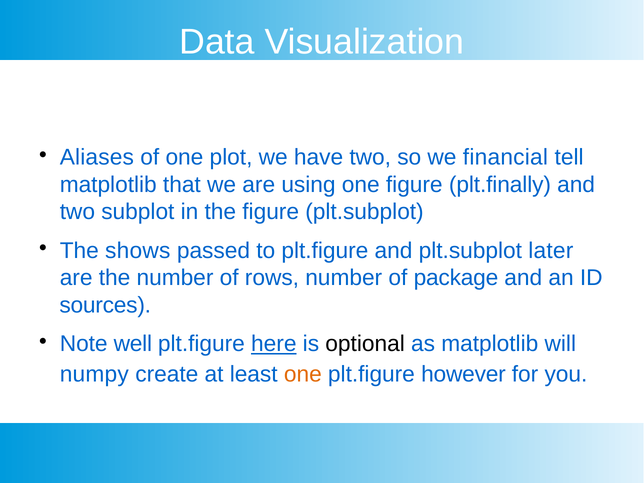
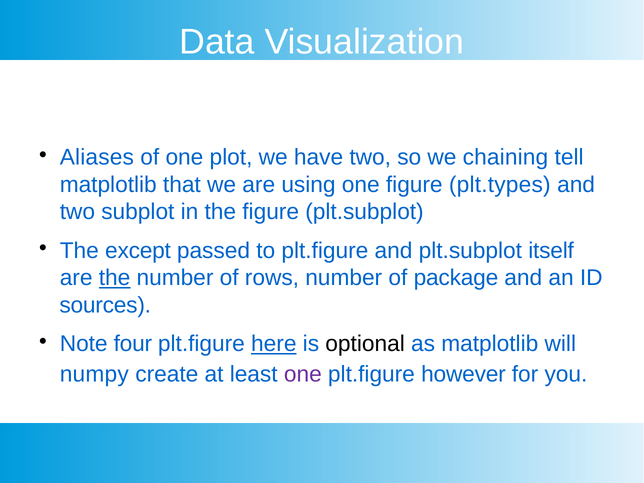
financial: financial -> chaining (505, 157)
plt.finally: plt.finally -> plt.types (500, 185)
shows: shows -> except (138, 251)
later: later -> itself (551, 251)
the underline: none -> present (115, 278)
well: well -> four (133, 344)
one colour: orange -> purple (303, 374)
